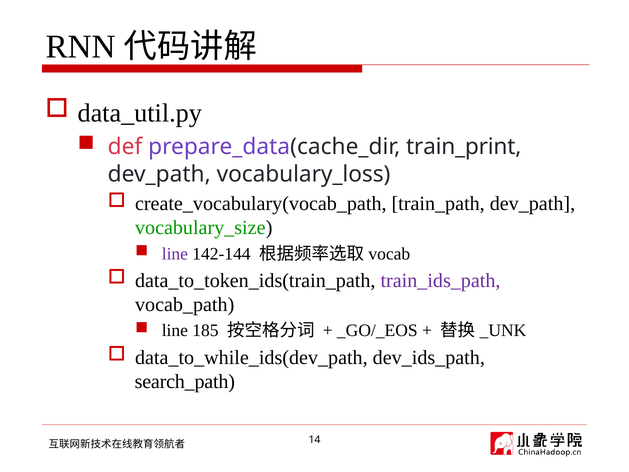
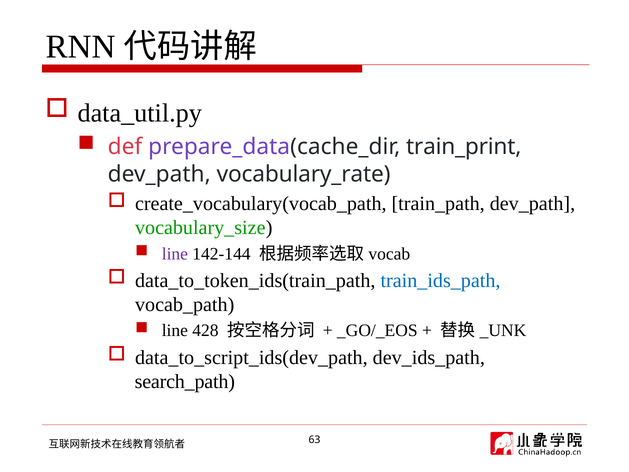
vocabulary_loss: vocabulary_loss -> vocabulary_rate (304, 174)
train_ids_path colour: purple -> blue (441, 280)
185: 185 -> 428 (205, 330)
data_to_while_ids(dev_path: data_to_while_ids(dev_path -> data_to_script_ids(dev_path (251, 357)
14: 14 -> 63 (314, 440)
